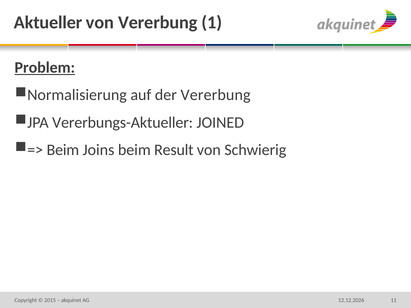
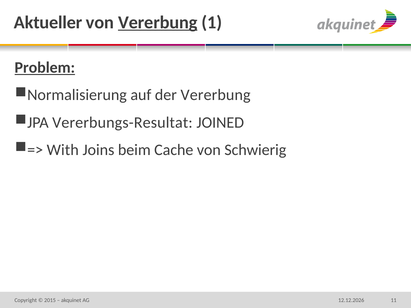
Vererbung underline: none -> present (158, 22)
Vererbungs-Aktueller: Vererbungs-Aktueller -> Vererbungs-Resultat (122, 123)
Beim: Beim -> With (63, 150)
Result: Result -> Cache (174, 150)
